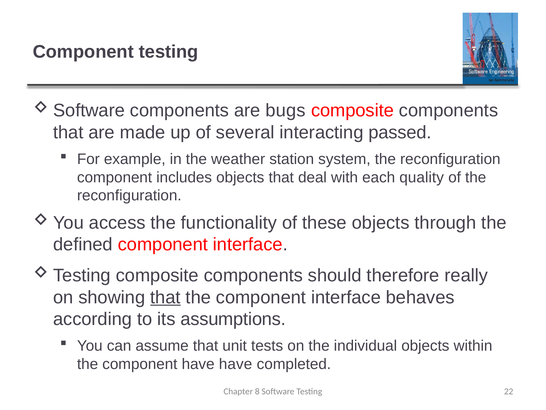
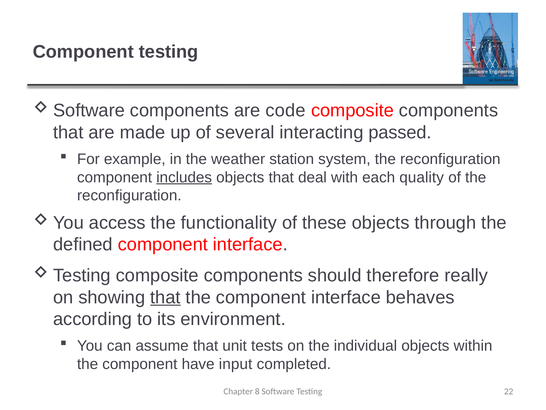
bugs: bugs -> code (286, 110)
includes underline: none -> present (184, 177)
assumptions: assumptions -> environment (233, 319)
have have: have -> input (236, 364)
